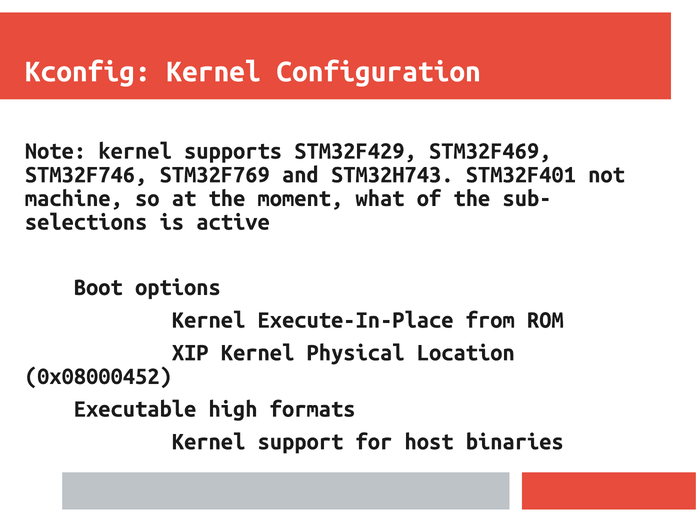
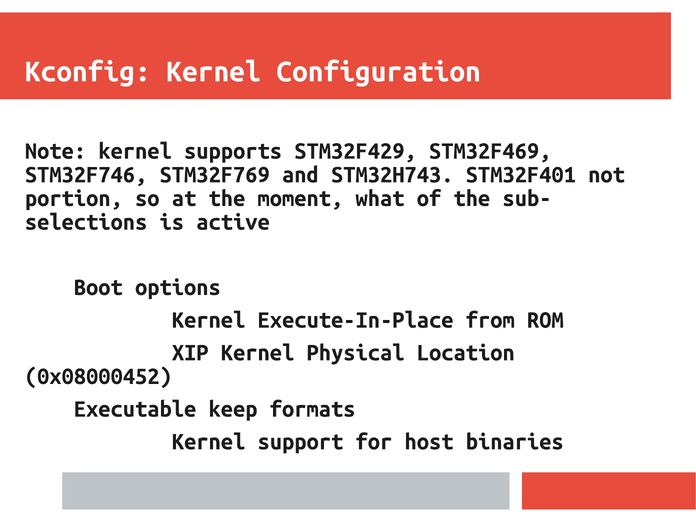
machine: machine -> portion (74, 199)
high: high -> keep (233, 409)
